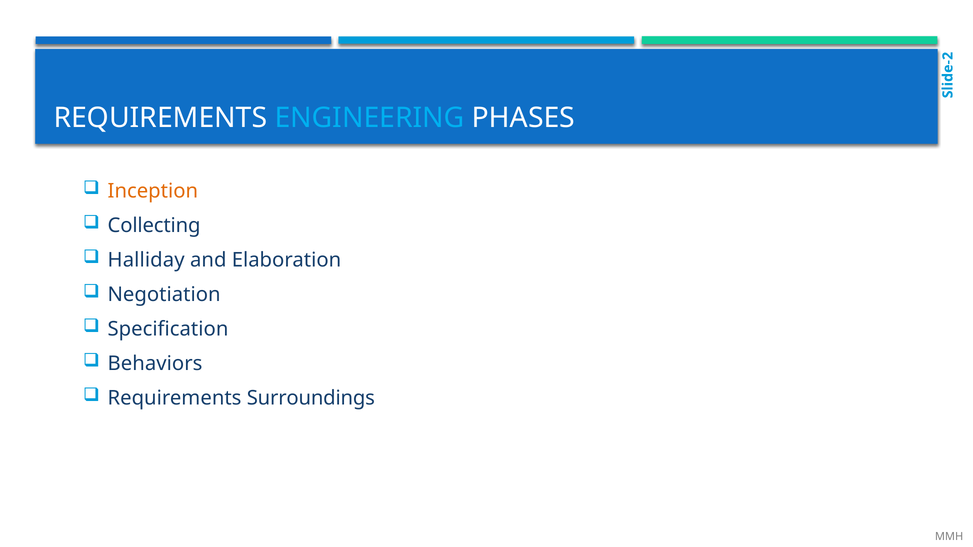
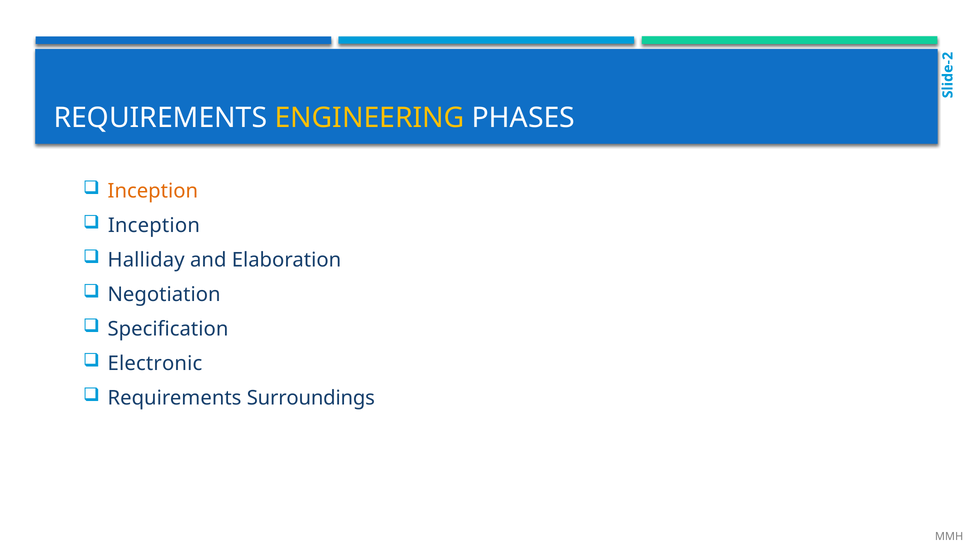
ENGINEERING colour: light blue -> yellow (370, 118)
Collecting: Collecting -> Inception (154, 226)
Behaviors: Behaviors -> Electronic (155, 364)
